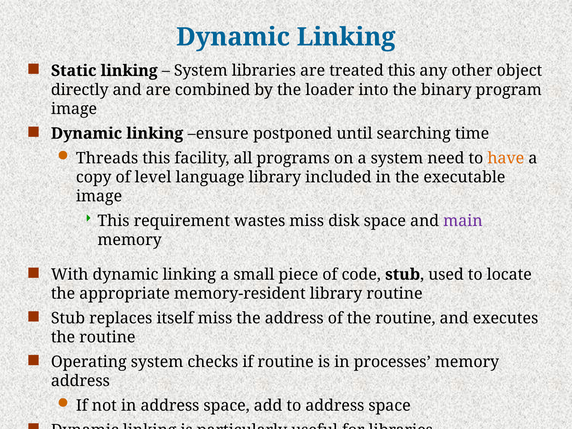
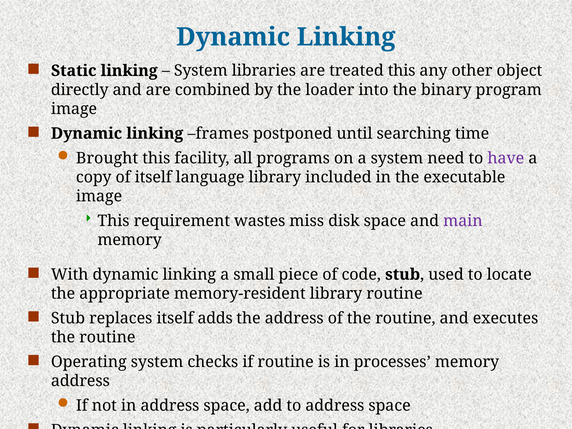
ensure: ensure -> frames (218, 133)
Threads: Threads -> Brought (107, 158)
have colour: orange -> purple (506, 158)
of level: level -> itself (153, 177)
itself miss: miss -> adds (215, 318)
